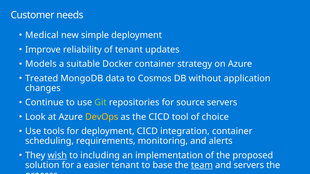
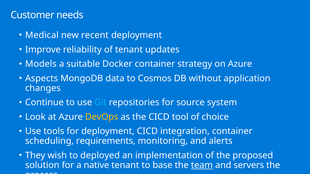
simple: simple -> recent (95, 35)
Treated: Treated -> Aspects (42, 79)
Git colour: light green -> light blue (101, 103)
source servers: servers -> system (222, 103)
wish underline: present -> none (57, 156)
including: including -> deployed (100, 156)
easier: easier -> native (96, 166)
